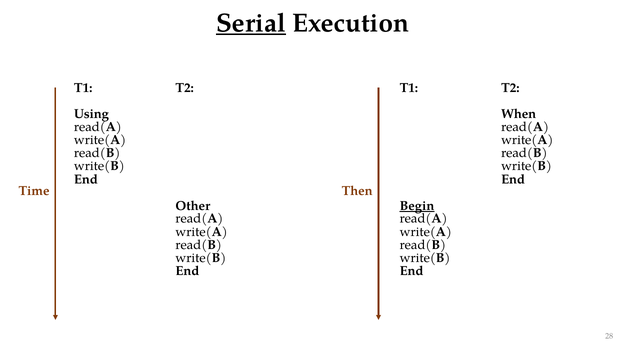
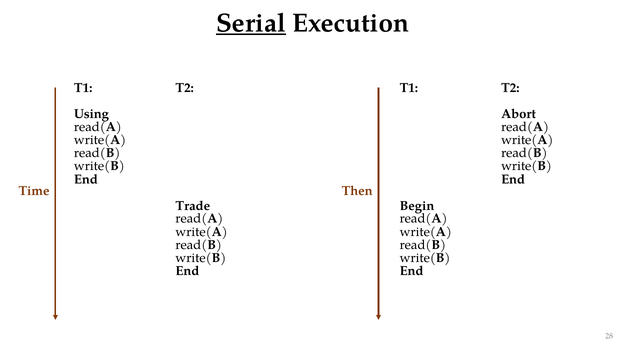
When: When -> Abort (519, 114)
Other: Other -> Trade (193, 206)
Begin underline: present -> none (417, 206)
